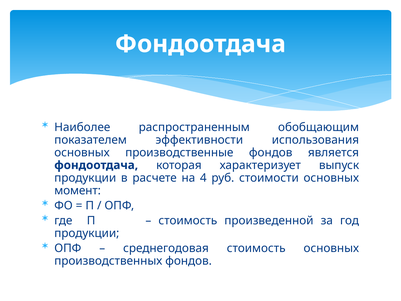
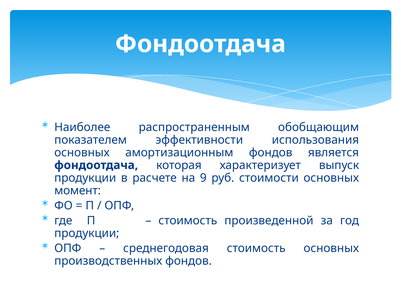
производственные: производственные -> амортизационным (179, 152)
4: 4 -> 9 (203, 178)
